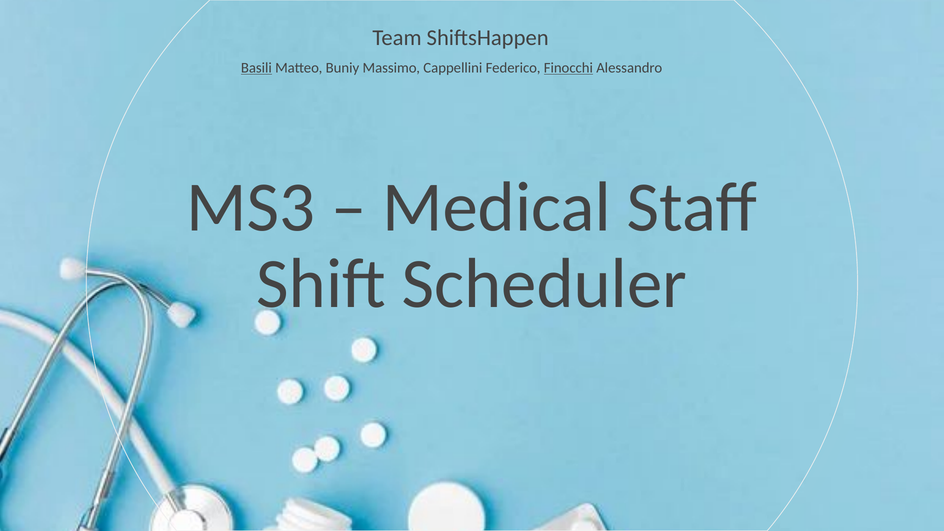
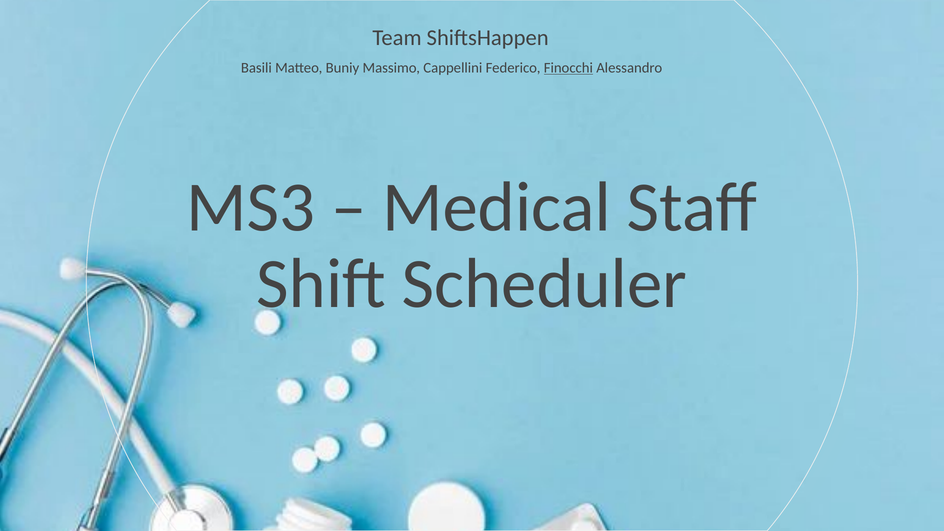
Basili underline: present -> none (256, 68)
